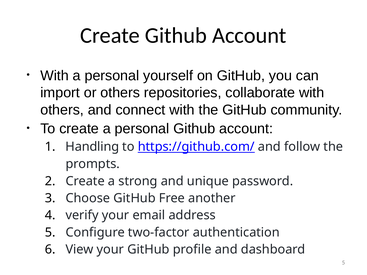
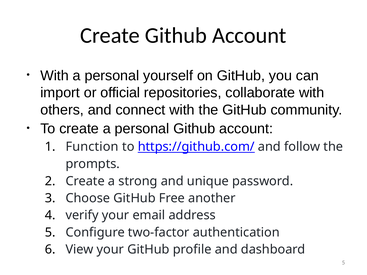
or others: others -> official (120, 93)
Handling: Handling -> Function (92, 147)
